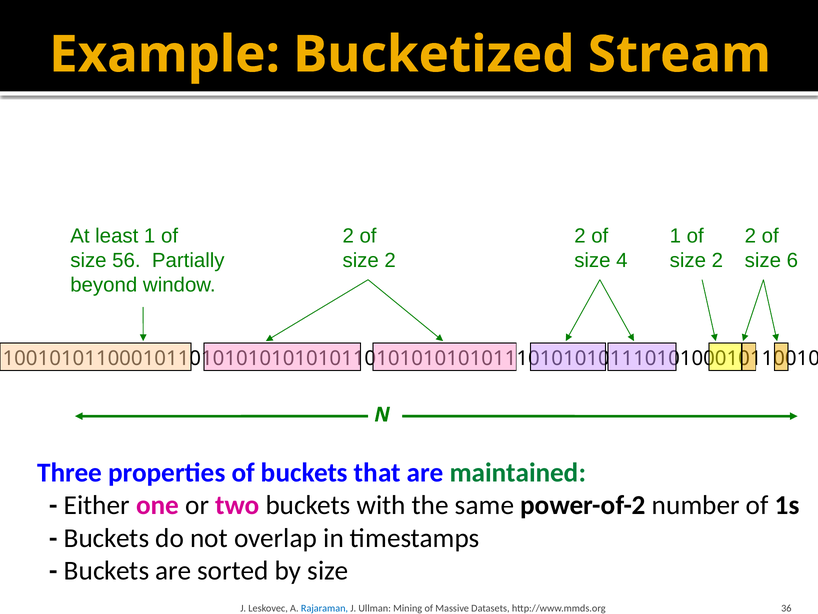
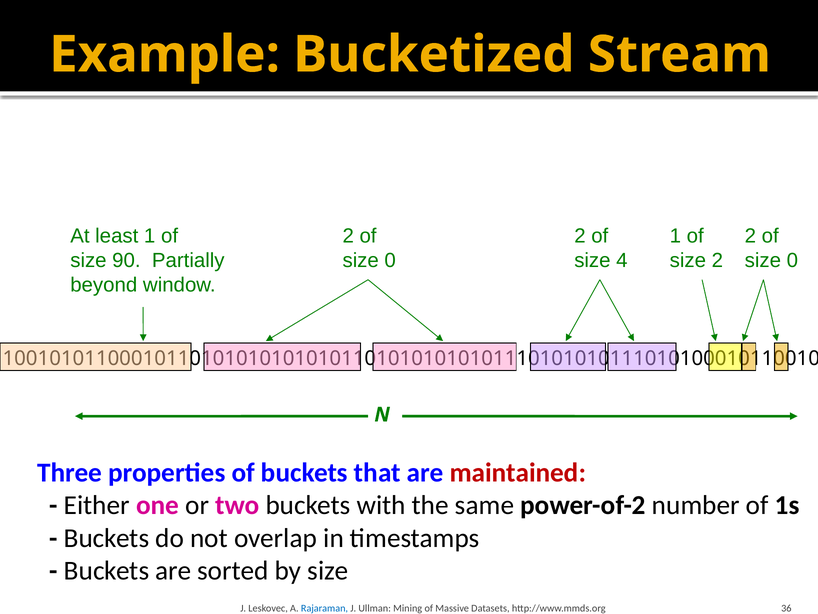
56: 56 -> 90 (126, 260)
2: 2 -> 0 (390, 260)
6: 6 -> 0 (792, 260)
maintained colour: green -> red (518, 472)
